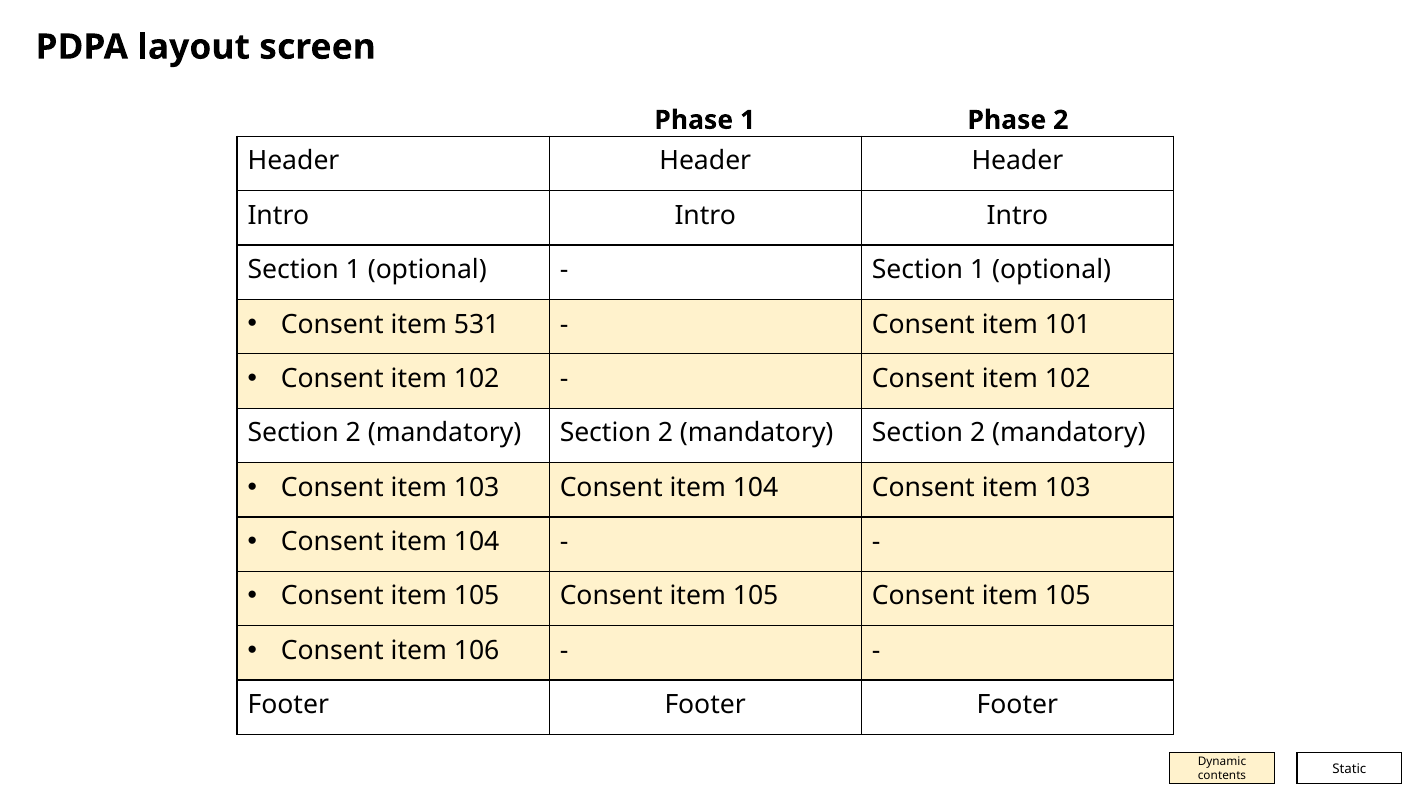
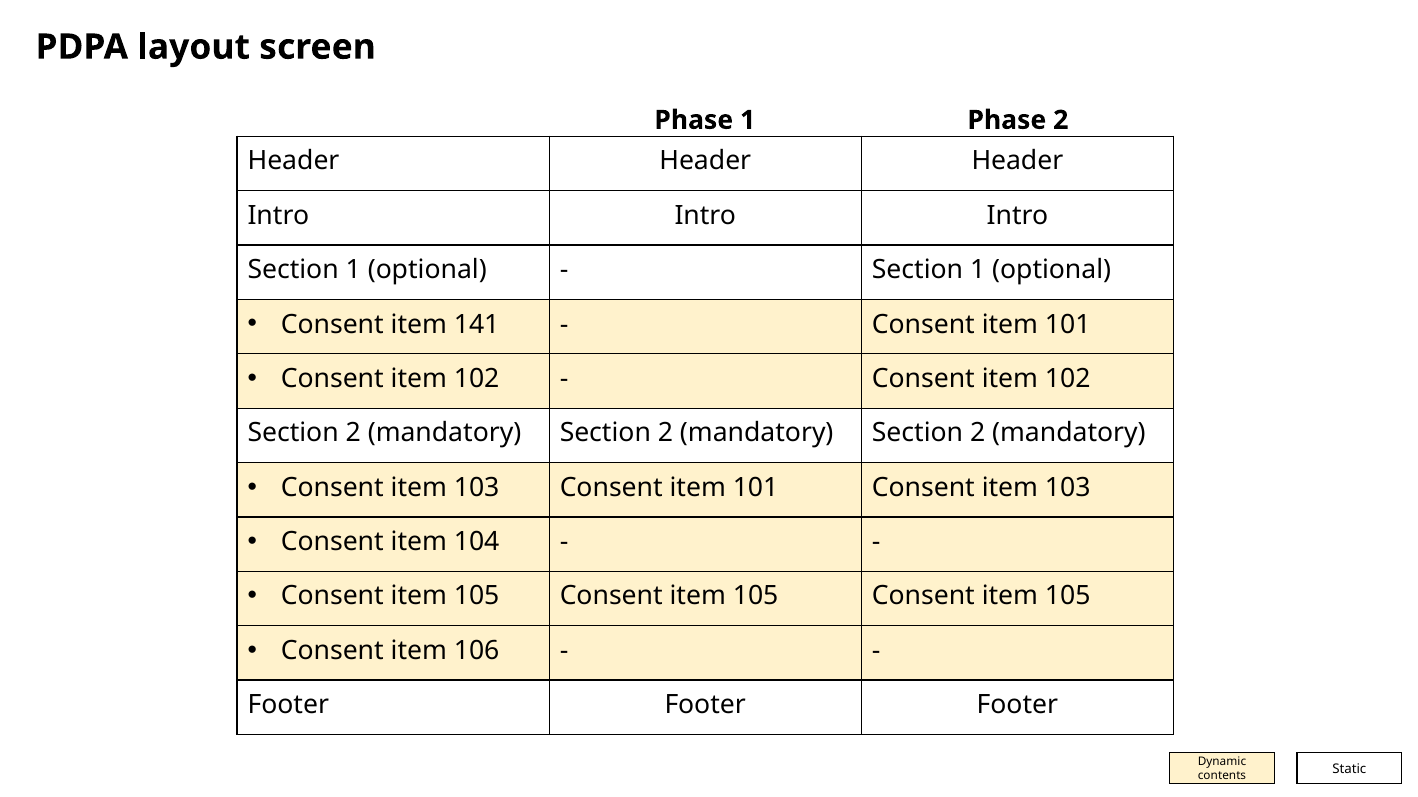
531: 531 -> 141 (477, 325)
103 Consent item 104: 104 -> 101 (756, 488)
